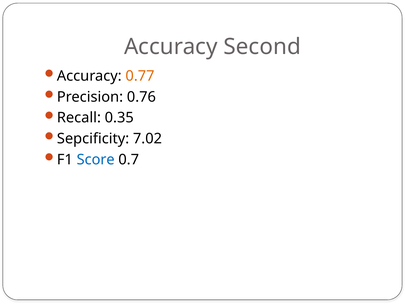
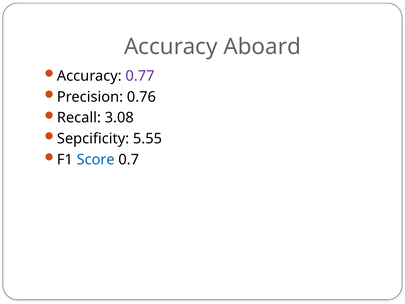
Second: Second -> Aboard (262, 47)
0.77 colour: orange -> purple (140, 76)
0.35: 0.35 -> 3.08 (119, 118)
7.02: 7.02 -> 5.55 (147, 139)
